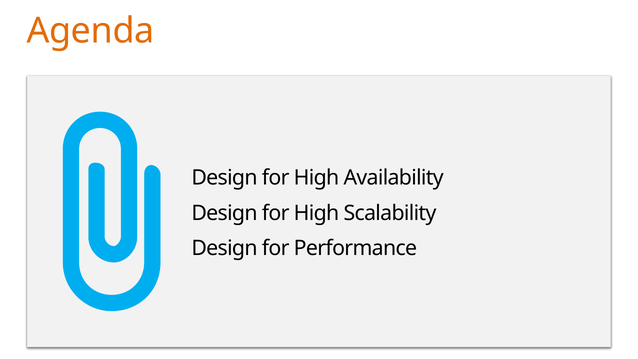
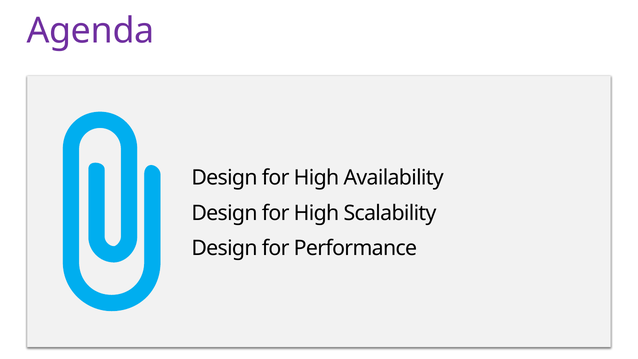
Agenda colour: orange -> purple (90, 31)
